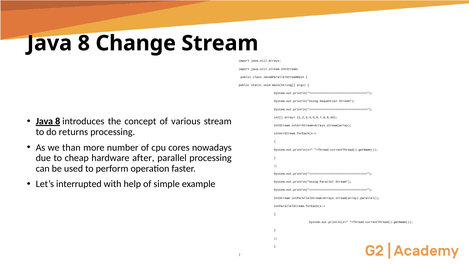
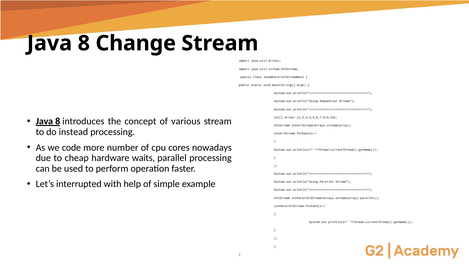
returns: returns -> instead (73, 132)
than: than -> code (71, 147)
after: after -> waits (143, 158)
